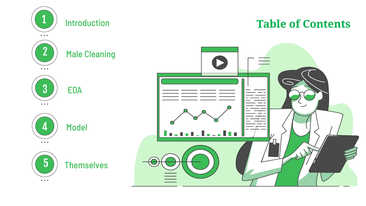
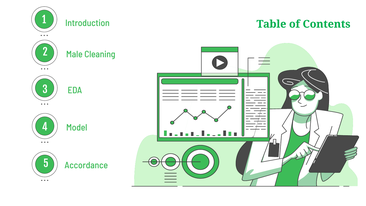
Themselves: Themselves -> Accordance (86, 165)
